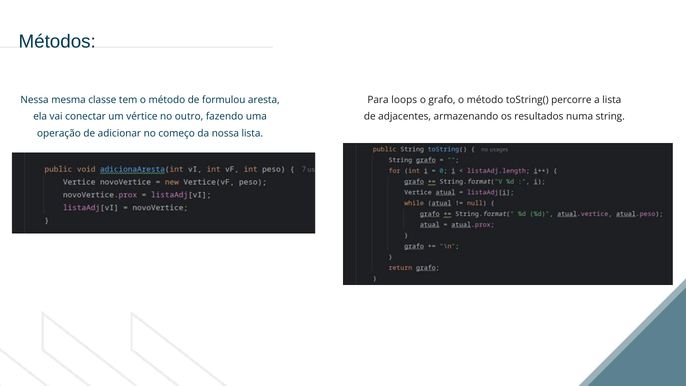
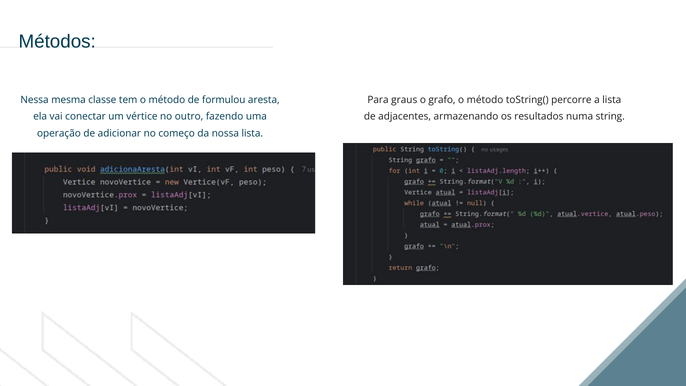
loops: loops -> graus (404, 100)
